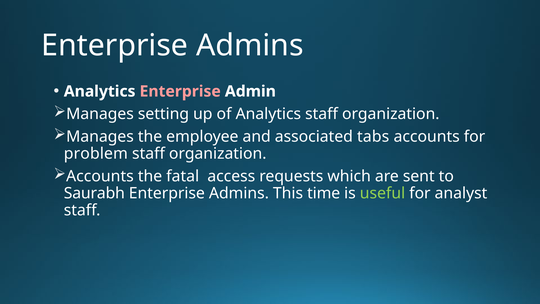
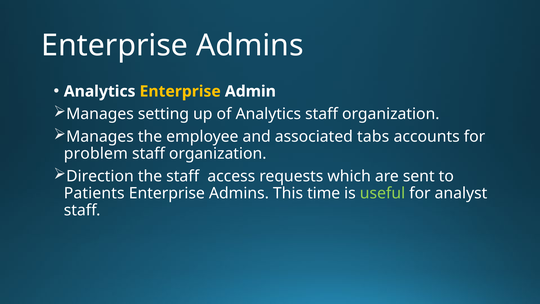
Enterprise colour: pink -> yellow (180, 91)
Accounts: Accounts -> Direction (100, 176)
the fatal: fatal -> staff (183, 176)
Saurabh: Saurabh -> Patients (94, 193)
